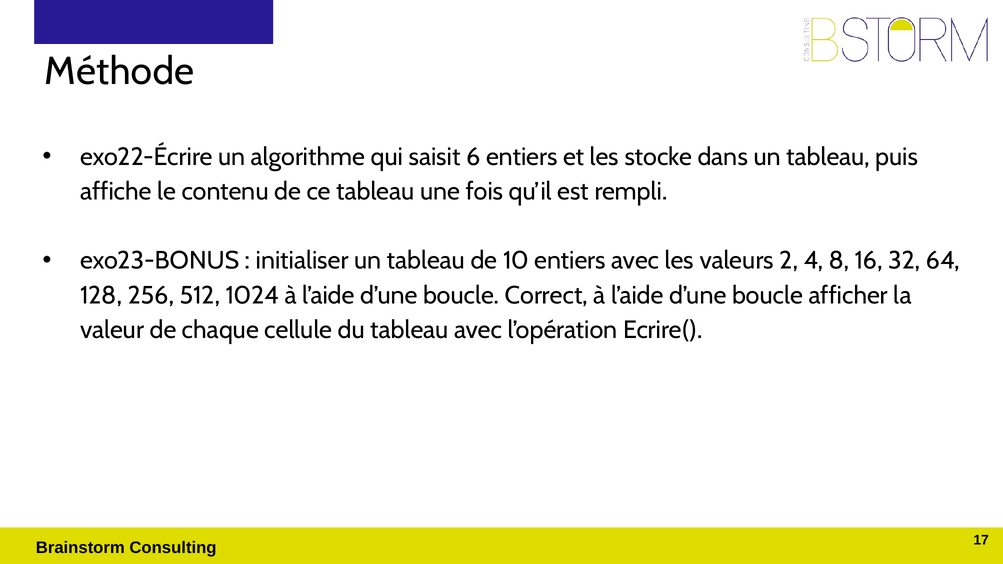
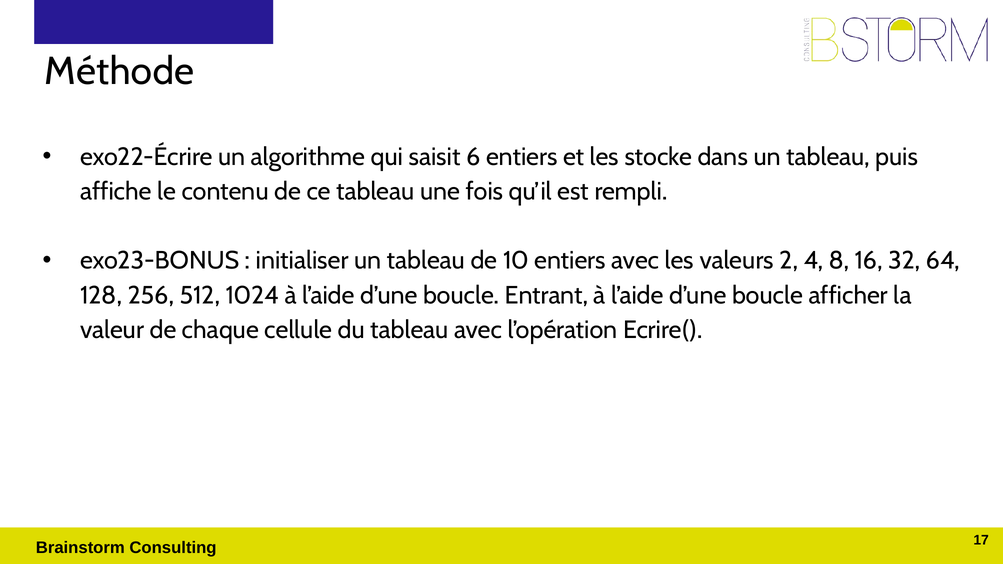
Correct: Correct -> Entrant (546, 295)
